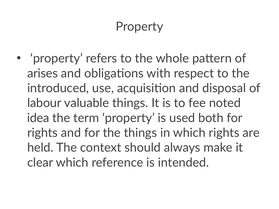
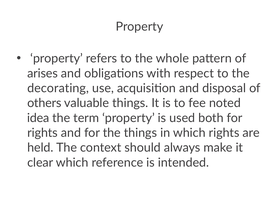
introduced: introduced -> decorating (58, 88)
labour: labour -> others (44, 103)
